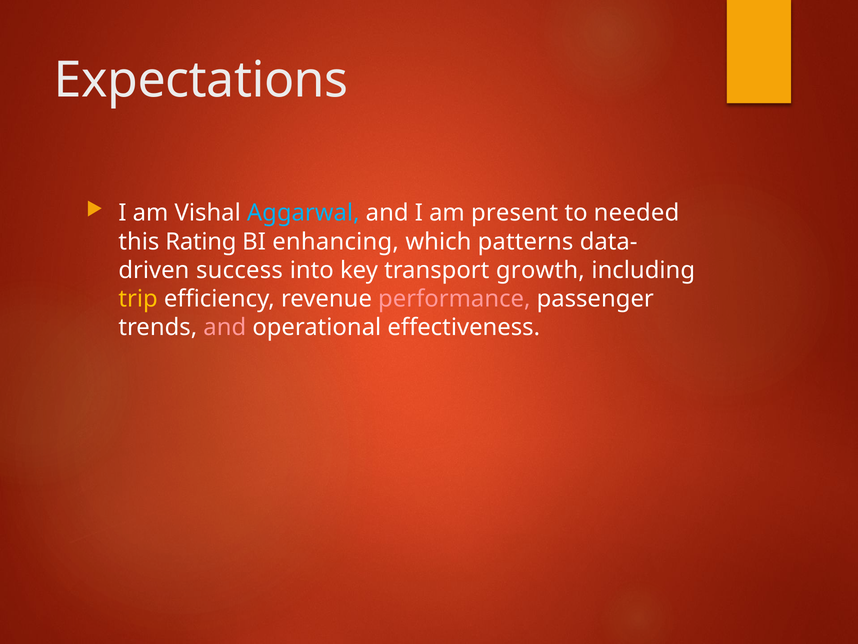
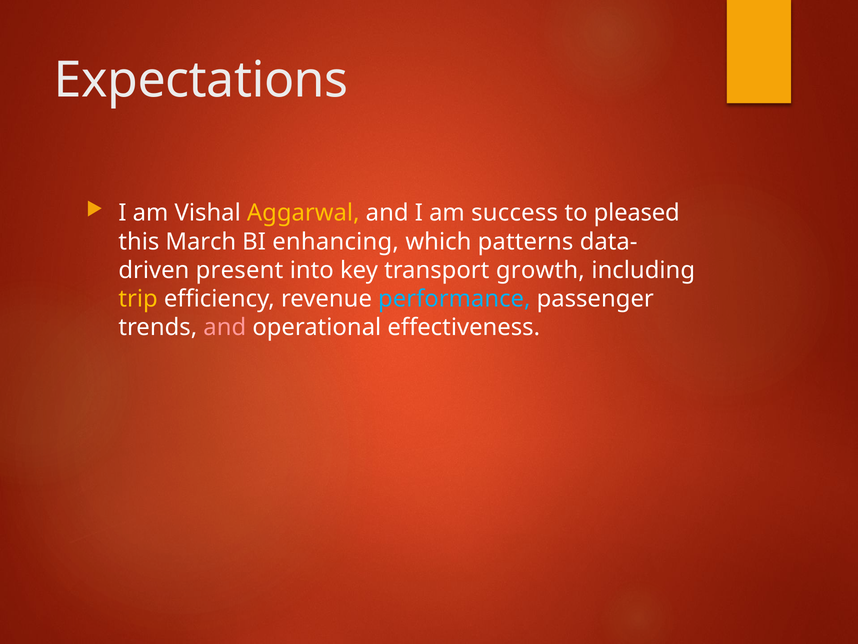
Aggarwal colour: light blue -> yellow (303, 213)
present: present -> success (515, 213)
needed: needed -> pleased (637, 213)
Rating: Rating -> March (201, 242)
success: success -> present (239, 270)
performance colour: pink -> light blue (454, 299)
